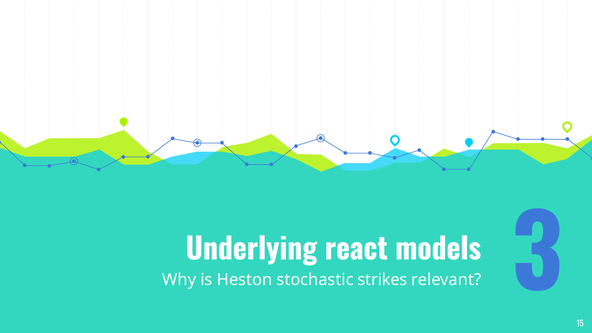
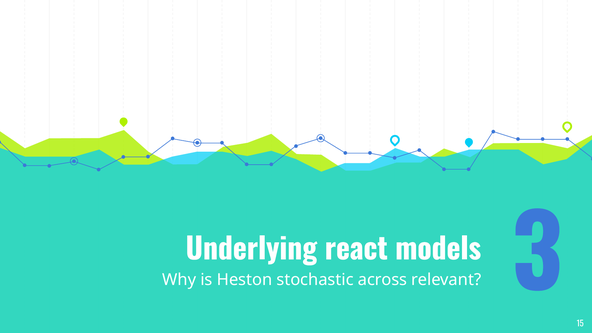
strikes: strikes -> across (382, 280)
